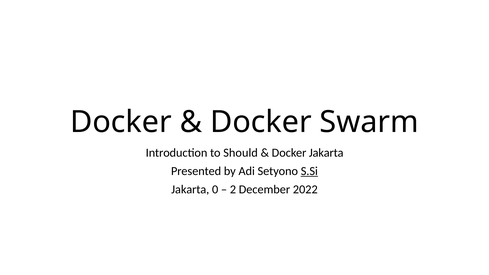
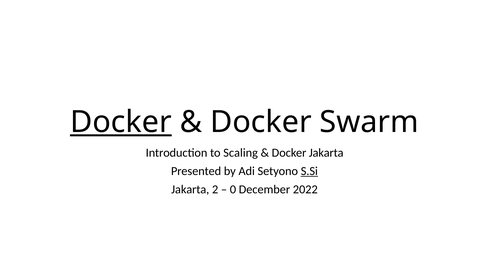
Docker underline: none -> present (121, 122)
Should: Should -> Scaling (241, 153)
0: 0 -> 2 (215, 189)
2: 2 -> 0 (233, 189)
